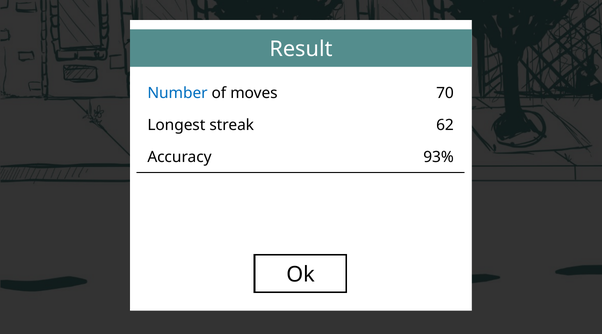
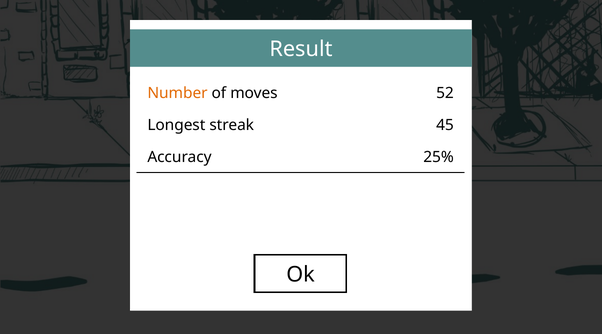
Number colour: blue -> orange (177, 93)
70: 70 -> 52 (445, 93)
62: 62 -> 45 (445, 125)
93%: 93% -> 25% (439, 158)
